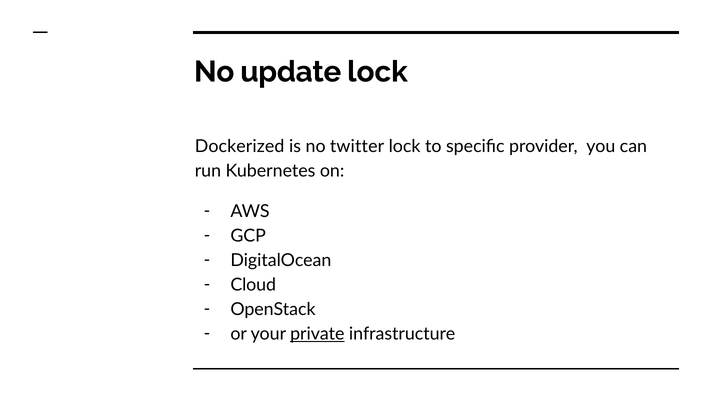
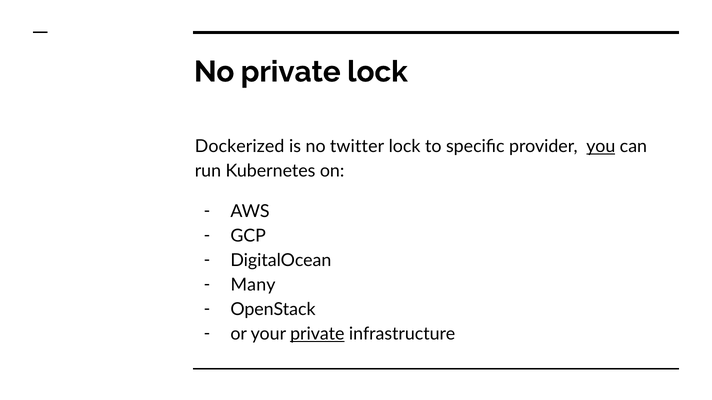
No update: update -> private (291, 72)
you underline: none -> present (601, 147)
Cloud: Cloud -> Many (253, 285)
